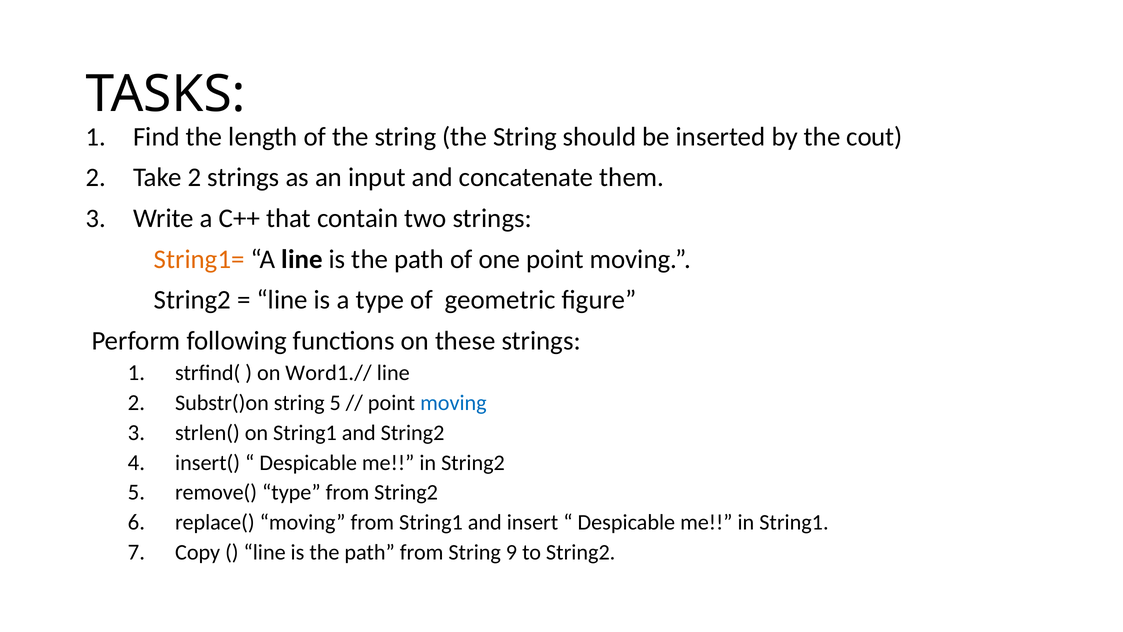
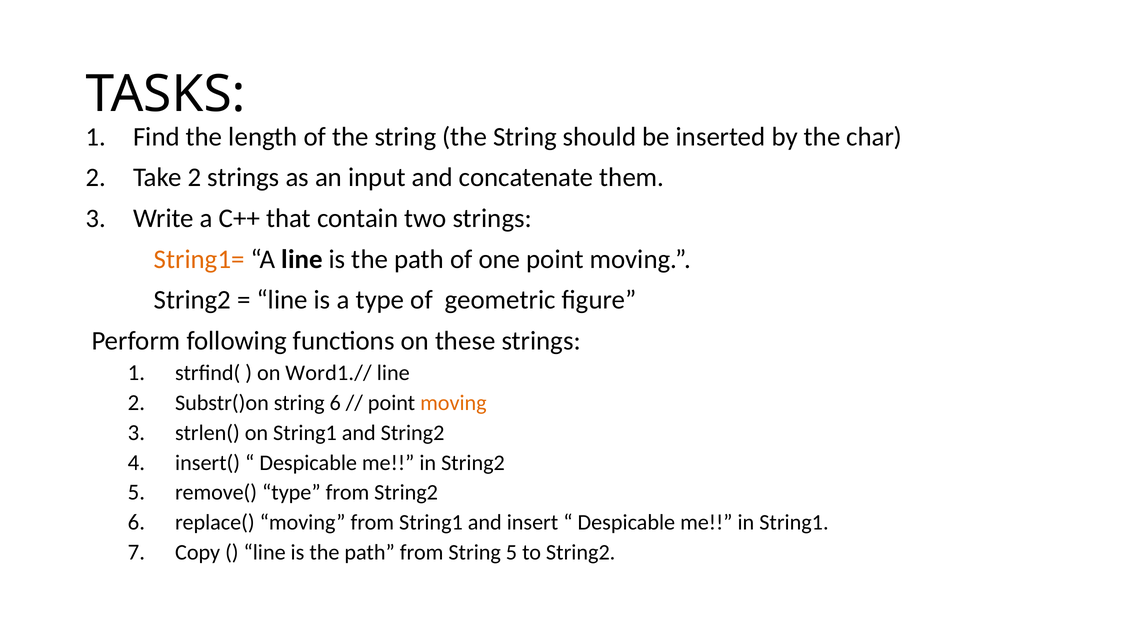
cout: cout -> char (874, 137)
string 5: 5 -> 6 (335, 403)
moving colour: blue -> orange (453, 403)
String 9: 9 -> 5 (511, 552)
